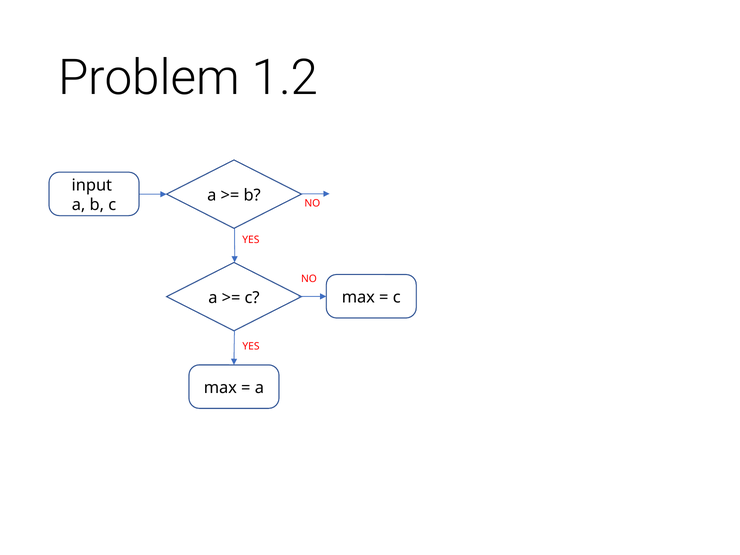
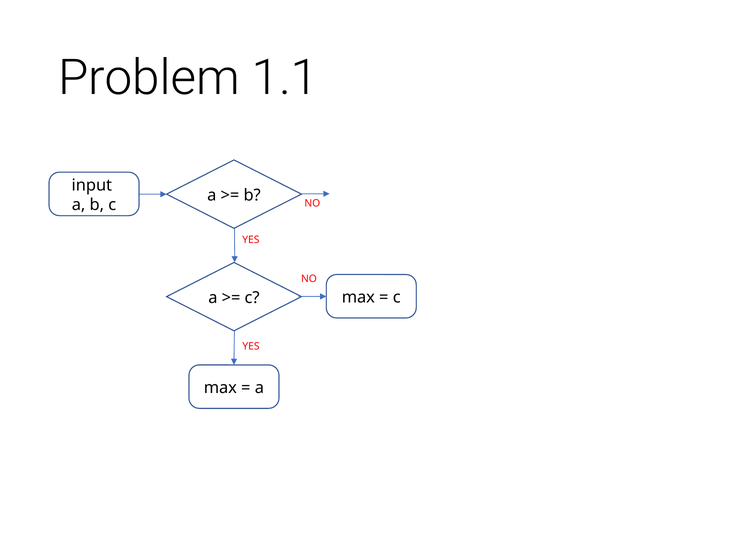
1.2: 1.2 -> 1.1 (285, 78)
